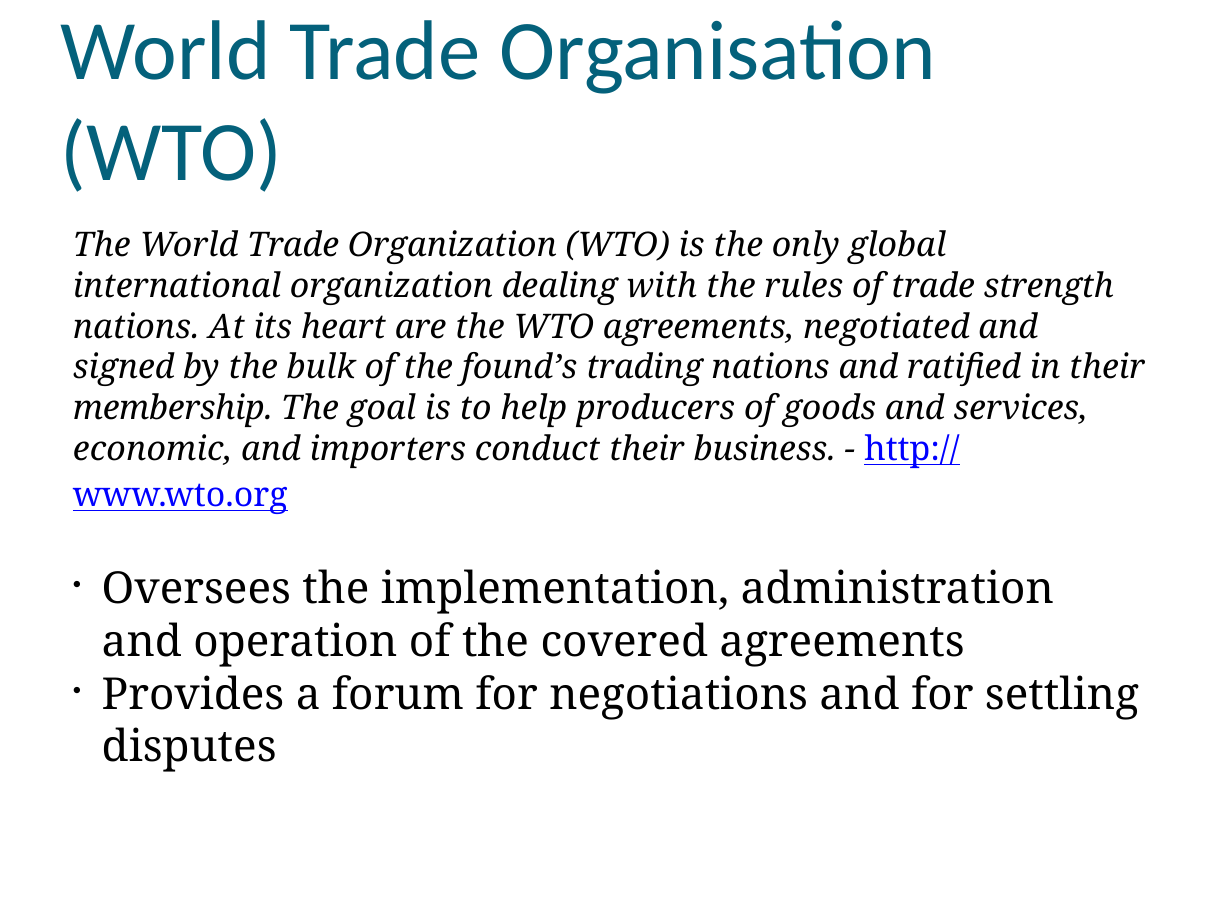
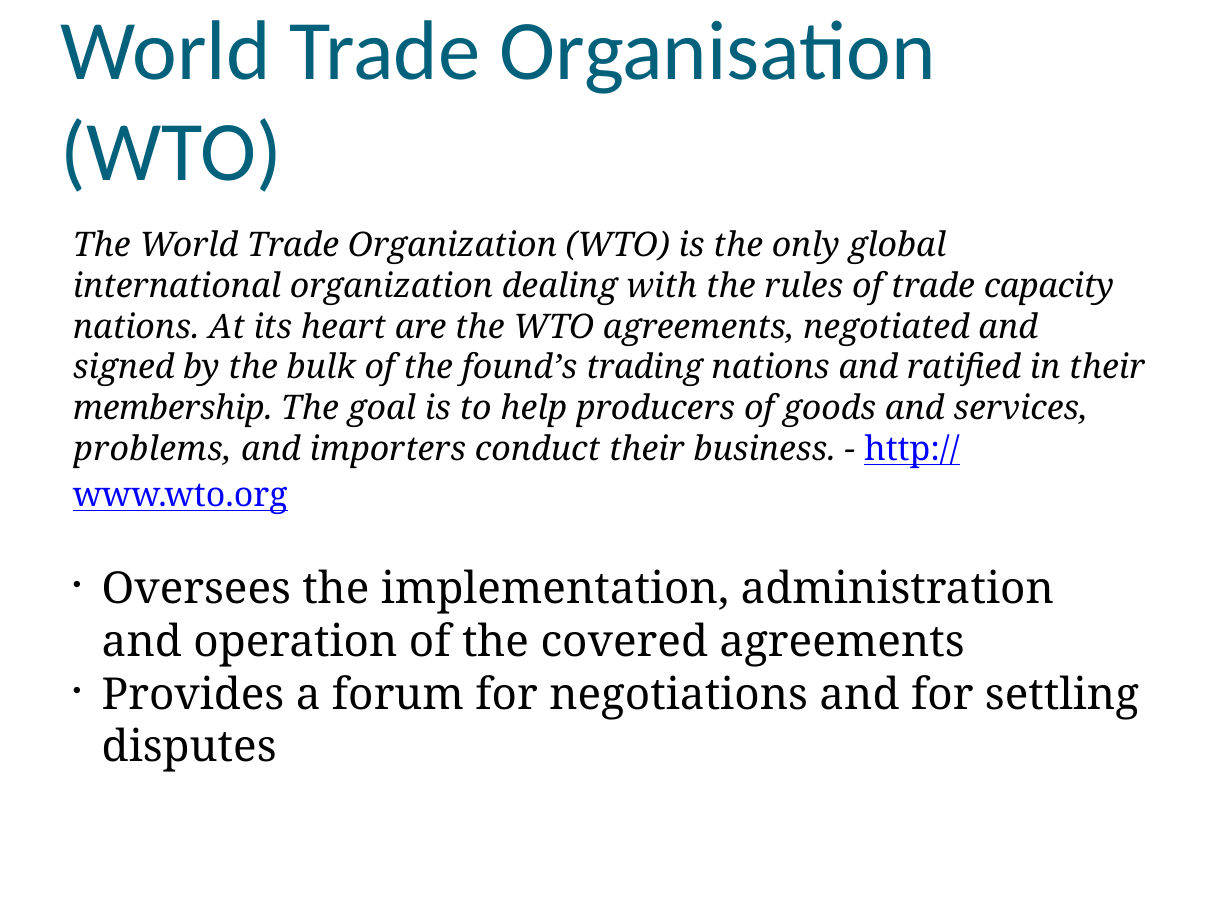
strength: strength -> capacity (1049, 286)
economic: economic -> problems (153, 449)
